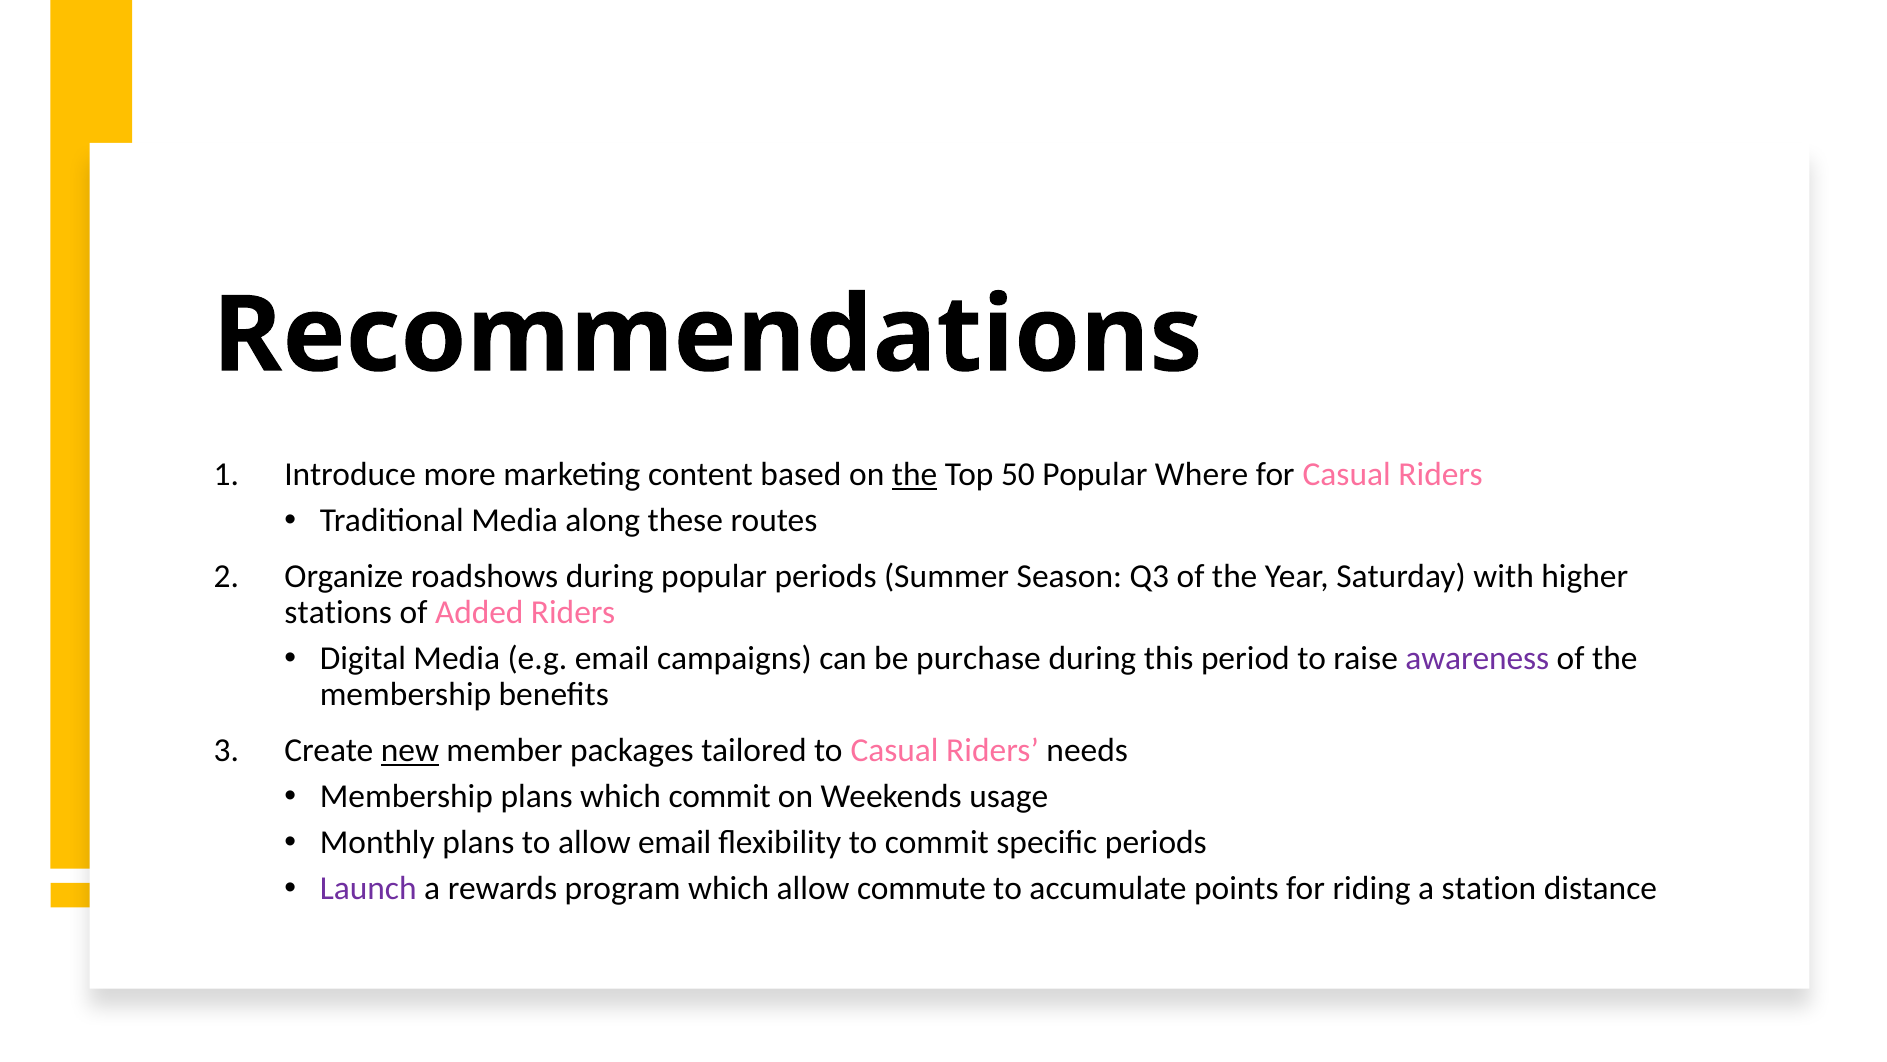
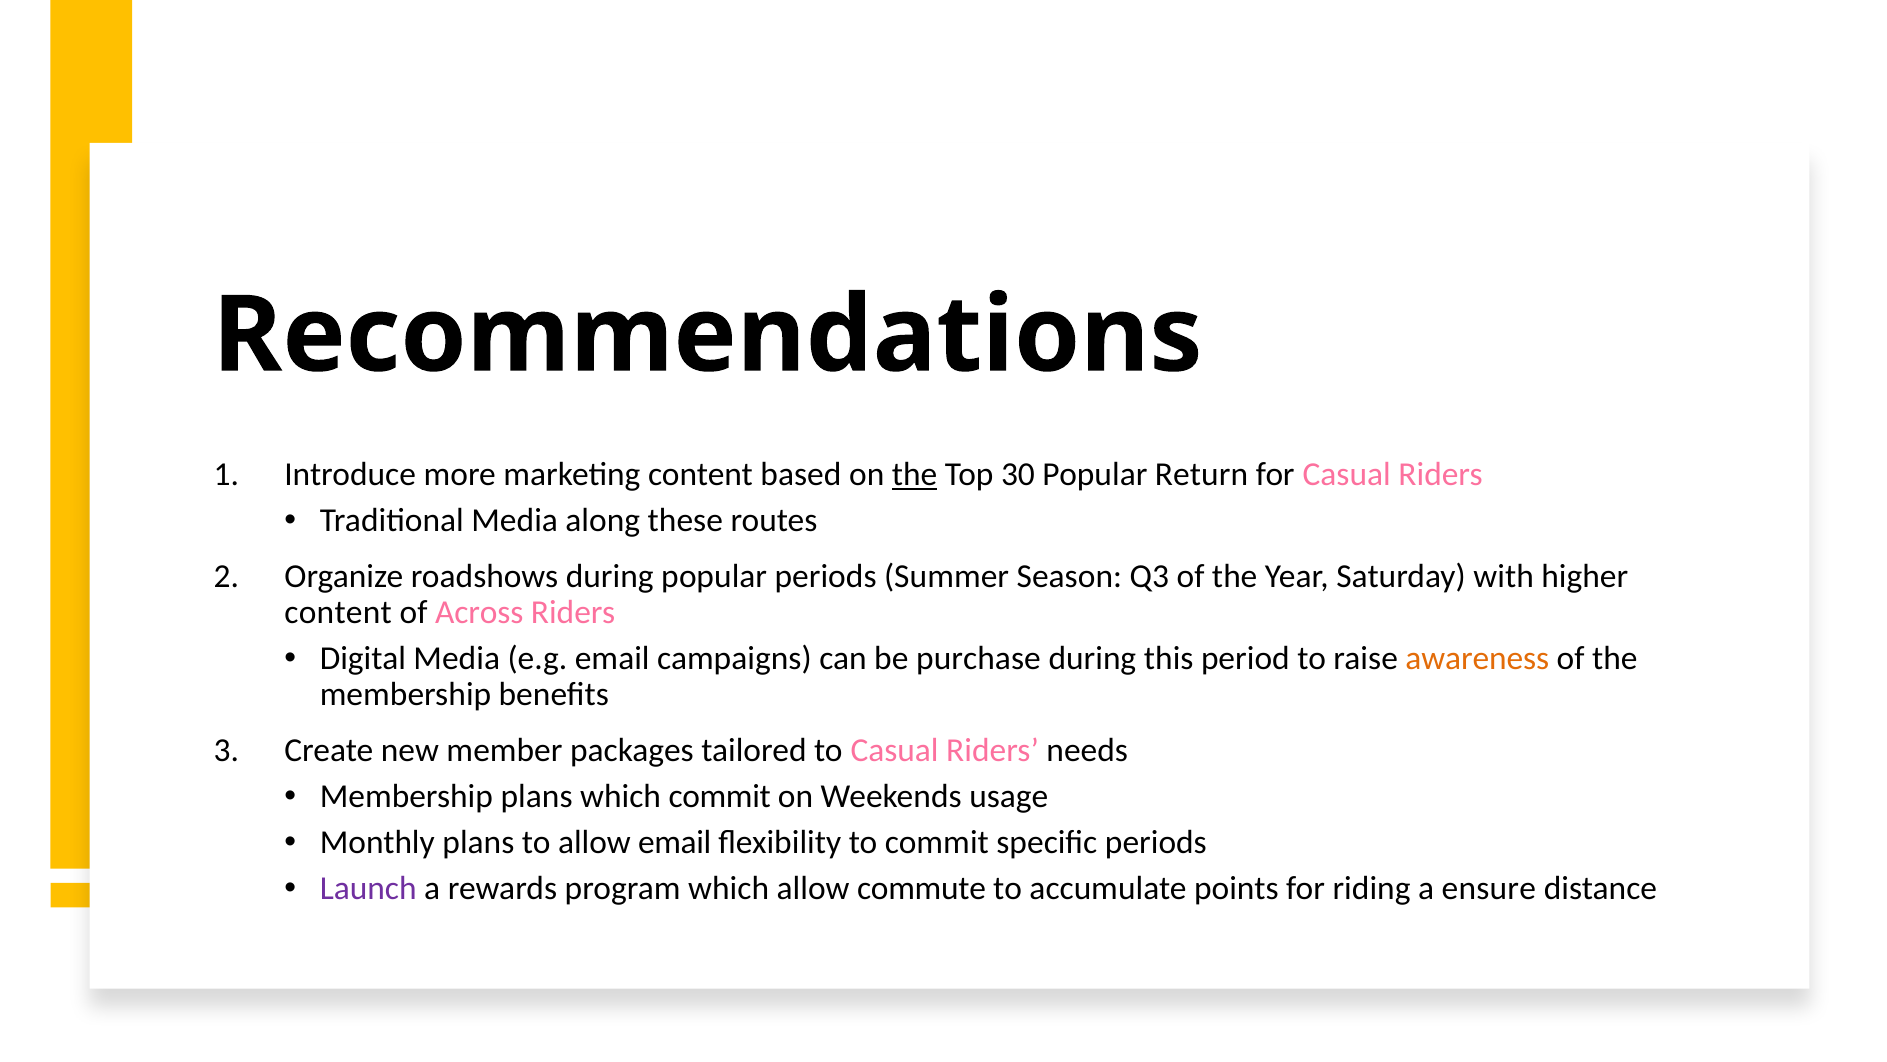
50: 50 -> 30 (1018, 474)
Where: Where -> Return (1202, 474)
stations: stations -> content (338, 612)
Added: Added -> Across (479, 612)
awareness colour: purple -> orange (1477, 658)
new underline: present -> none (410, 750)
station: station -> ensure (1489, 888)
